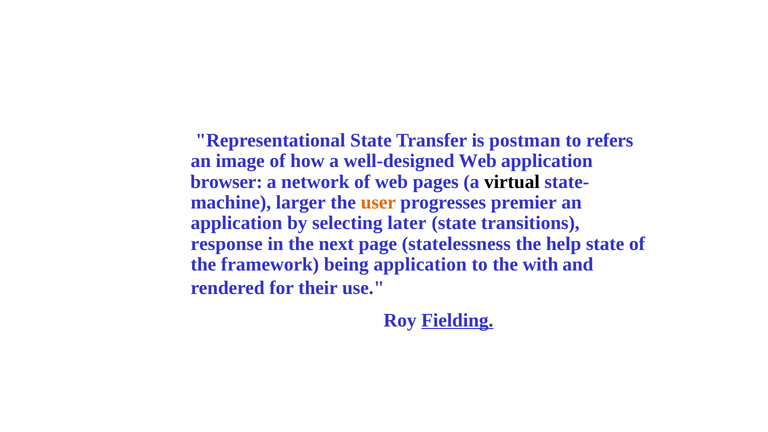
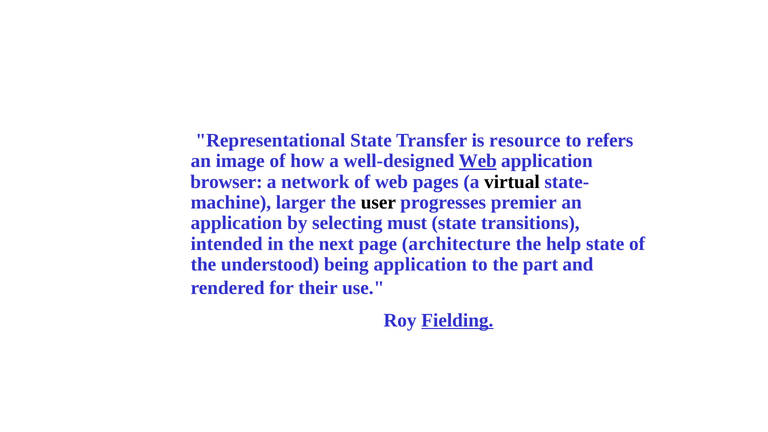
postman: postman -> resource (525, 140)
Web underline: none -> present (478, 161)
user colour: orange -> black (378, 202)
later: later -> must (407, 223)
response: response -> intended (227, 244)
statelessness: statelessness -> architecture (456, 244)
framework: framework -> understood (270, 265)
with: with -> part (540, 265)
